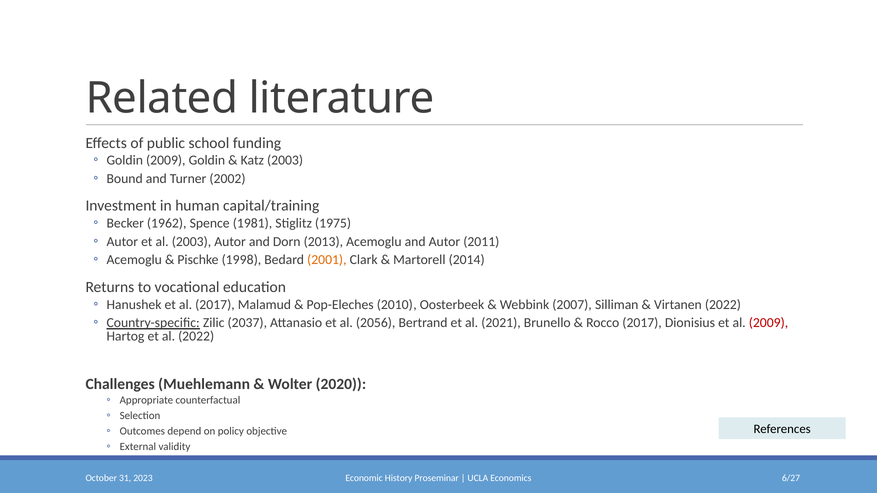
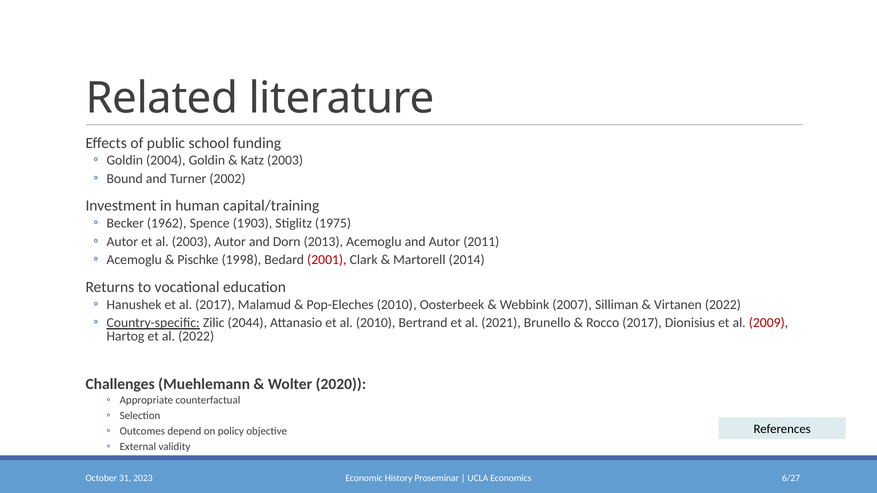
Goldin 2009: 2009 -> 2004 (166, 161)
1981: 1981 -> 1903 (253, 224)
2001 colour: orange -> red (327, 260)
2037: 2037 -> 2044 (247, 323)
al 2056: 2056 -> 2010 (376, 323)
